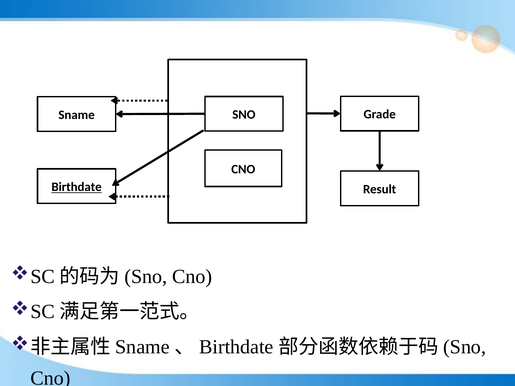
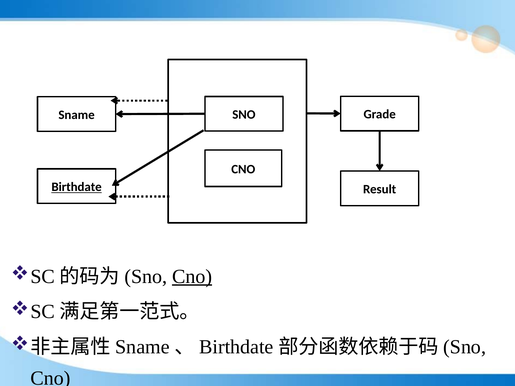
Cno underline: none -> present (192, 277)
